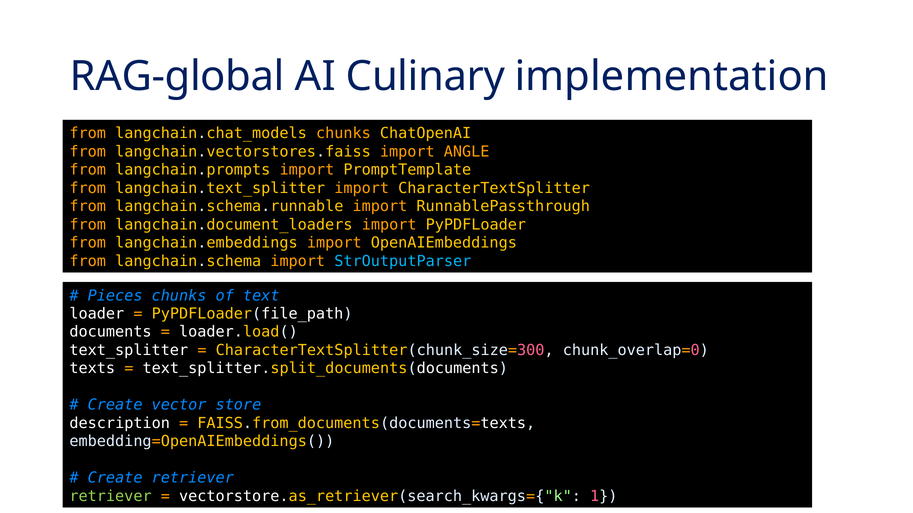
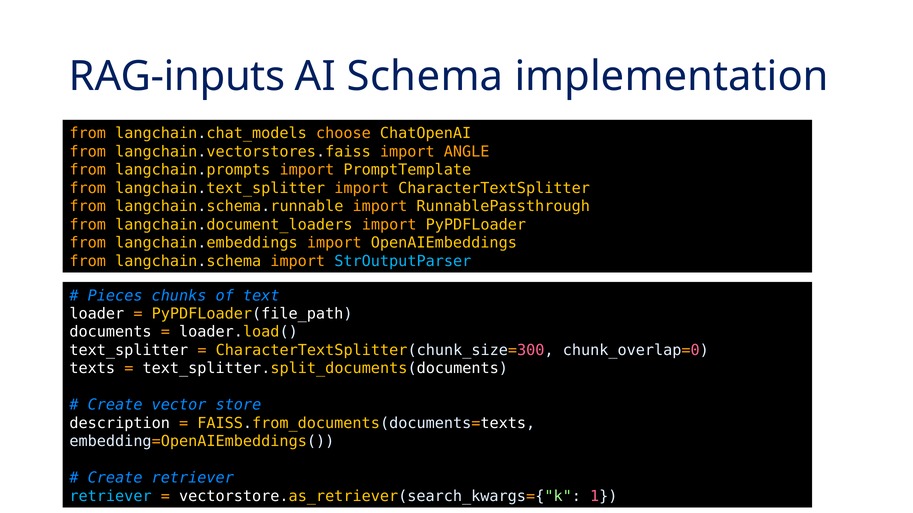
RAG-global: RAG-global -> RAG-inputs (177, 77)
Culinary: Culinary -> Schema (425, 77)
langchain.chat_models chunks: chunks -> choose (343, 134)
retriever colour: light green -> light blue (111, 497)
